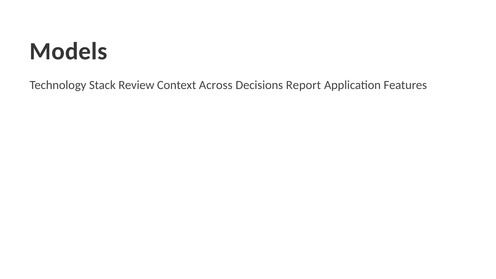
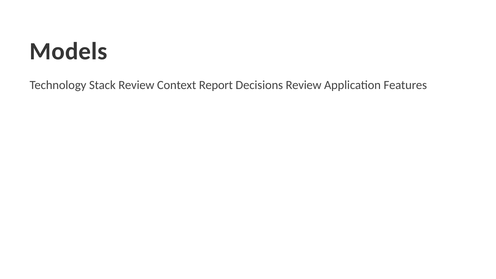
Across: Across -> Report (216, 85)
Decisions Report: Report -> Review (304, 85)
